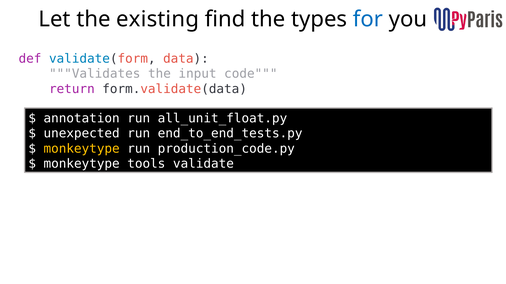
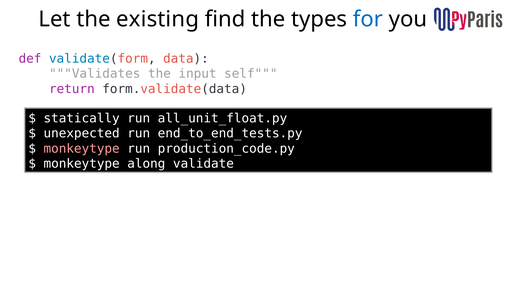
code: code -> self (251, 74)
annotation: annotation -> statically (82, 119)
monkeytype colour: yellow -> pink (82, 149)
tools: tools -> along (146, 164)
